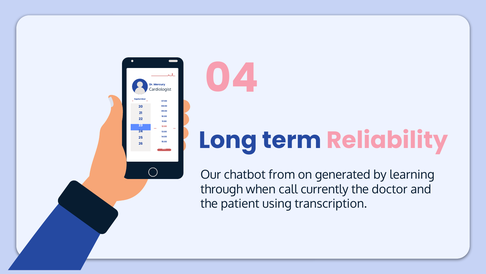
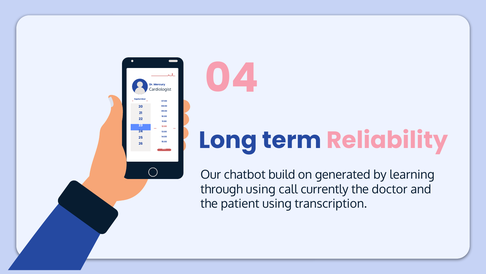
from: from -> build (282, 174)
through when: when -> using (261, 189)
